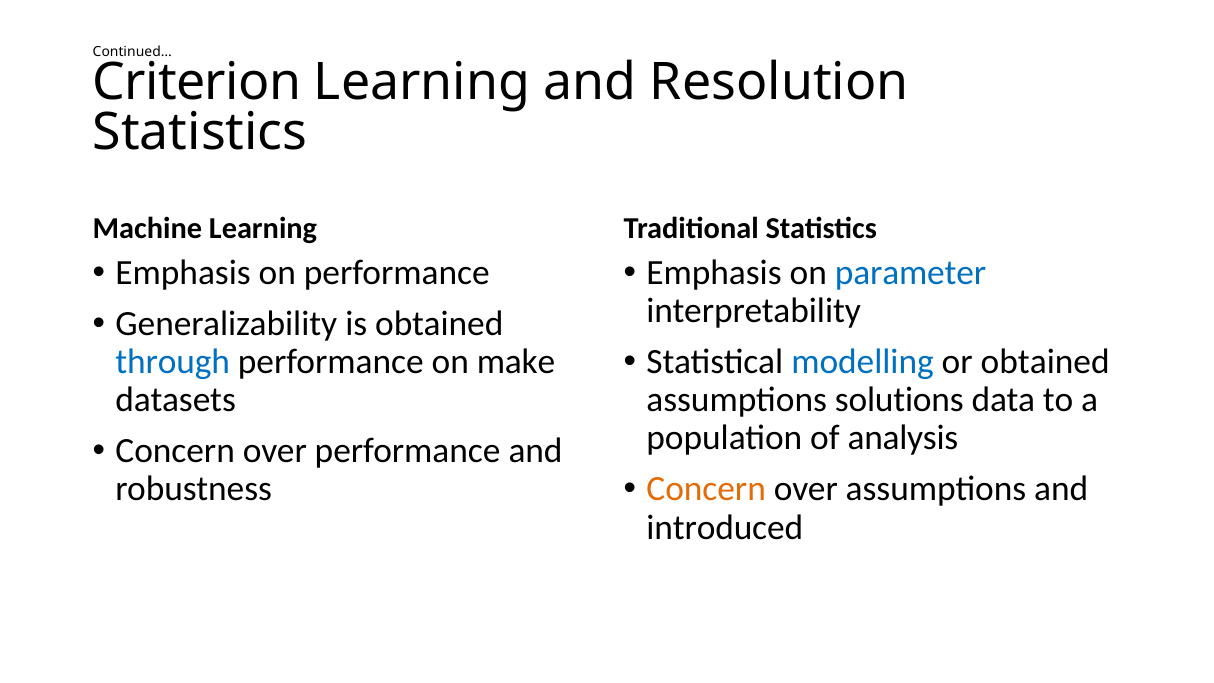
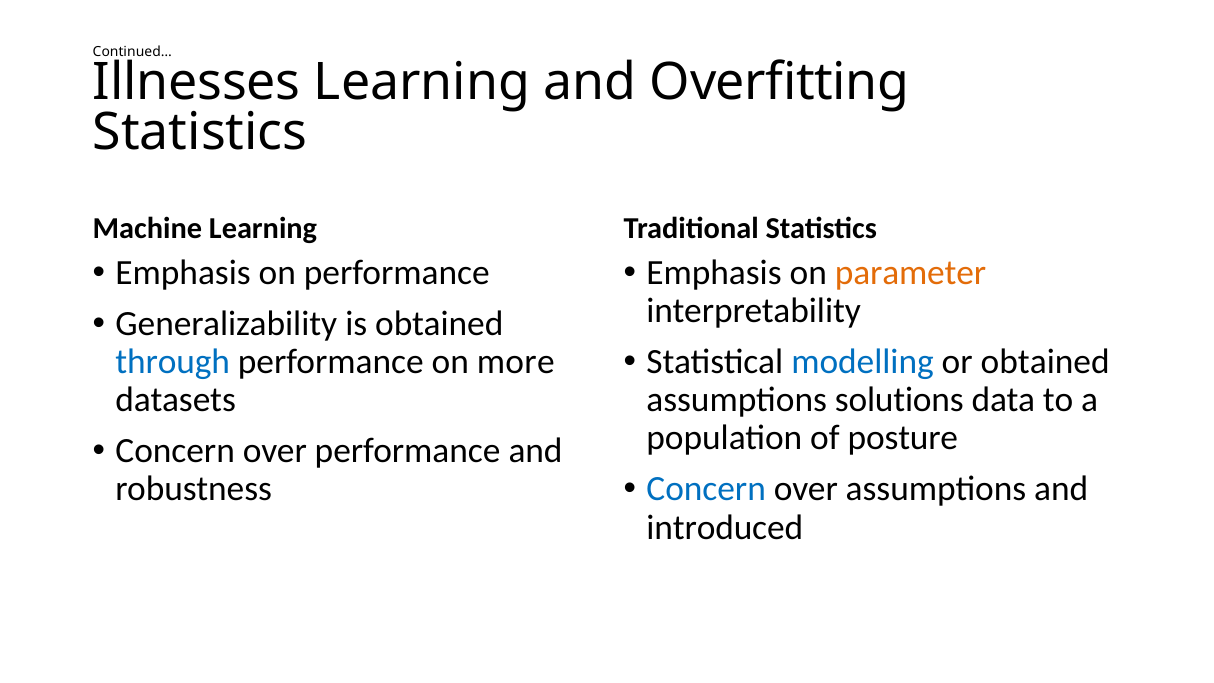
Criterion: Criterion -> Illnesses (197, 82)
Resolution: Resolution -> Overfitting (780, 82)
parameter colour: blue -> orange (910, 273)
make: make -> more (516, 362)
analysis: analysis -> posture (903, 438)
Concern colour: orange -> blue (706, 489)
